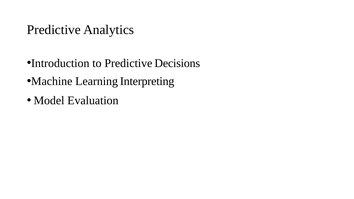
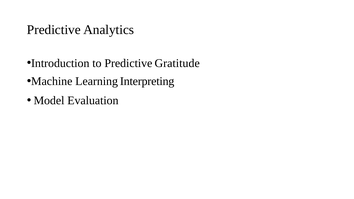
Decisions: Decisions -> Gratitude (177, 63)
